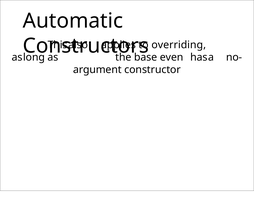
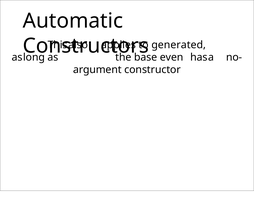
overriding: overriding -> generated (179, 45)
